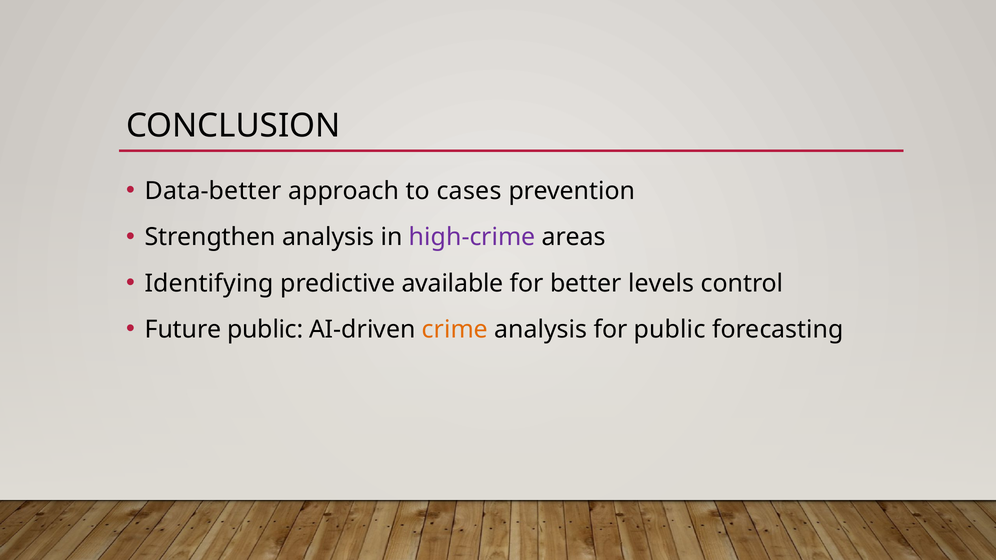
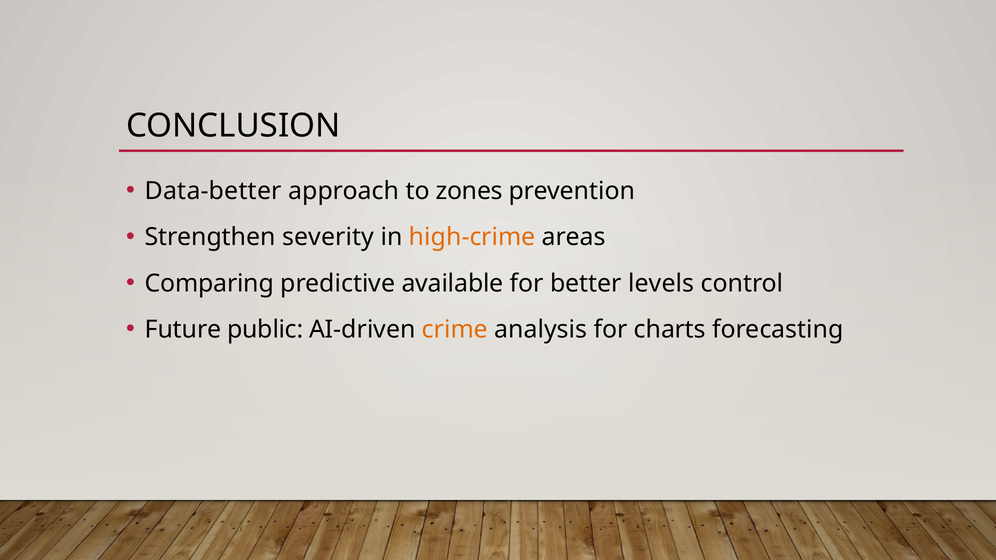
cases: cases -> zones (469, 191)
Strengthen analysis: analysis -> severity (328, 237)
high-crime colour: purple -> orange (472, 237)
Identifying: Identifying -> Comparing (209, 284)
for public: public -> charts (670, 330)
